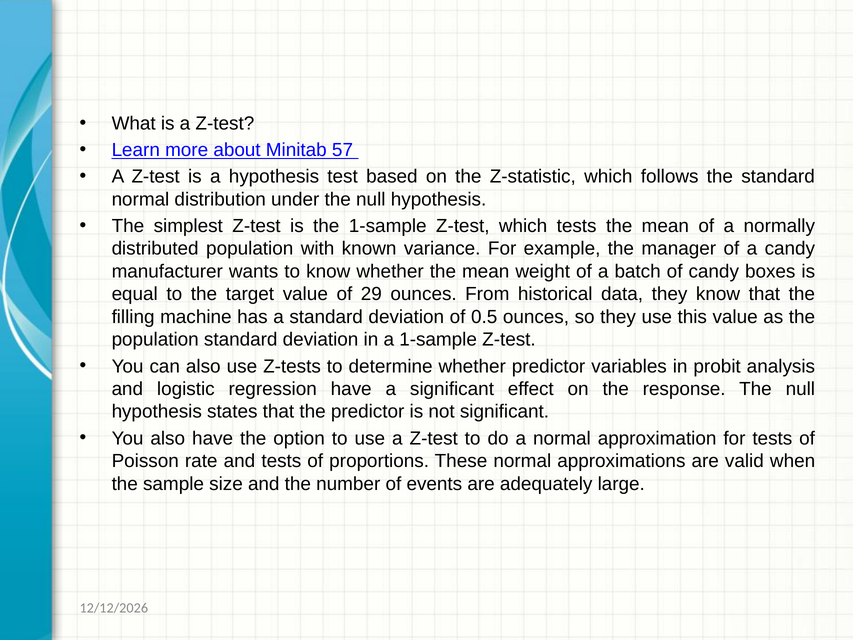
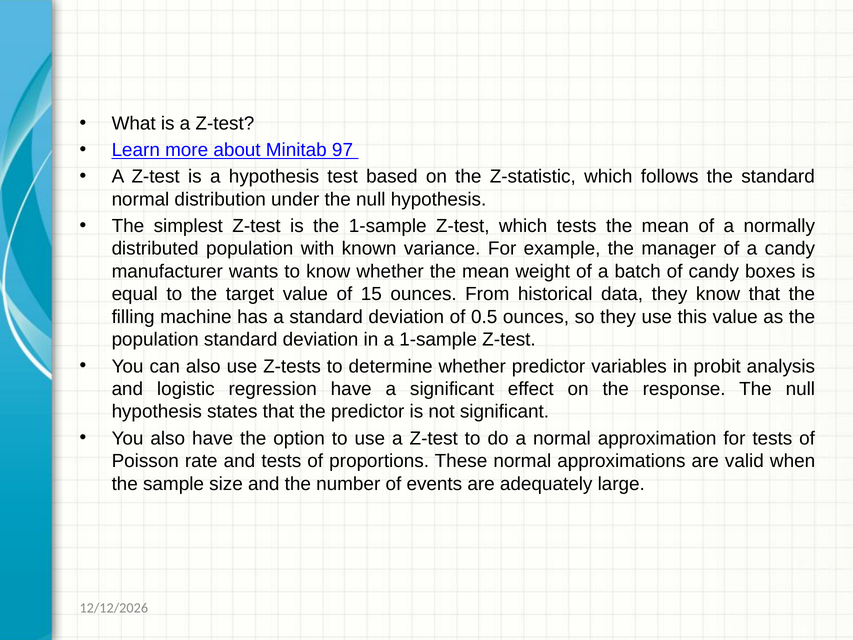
57: 57 -> 97 (343, 150)
29: 29 -> 15 (371, 294)
